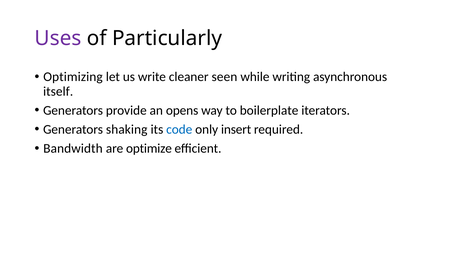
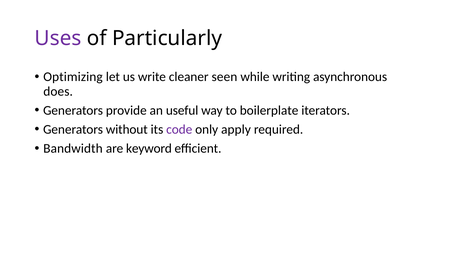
itself: itself -> does (58, 91)
opens: opens -> useful (182, 110)
shaking: shaking -> without (127, 129)
code colour: blue -> purple (179, 129)
insert: insert -> apply (236, 129)
optimize: optimize -> keyword (149, 148)
